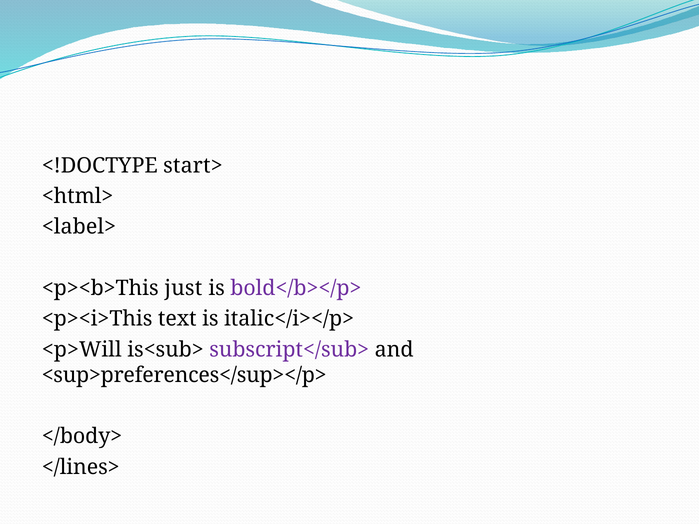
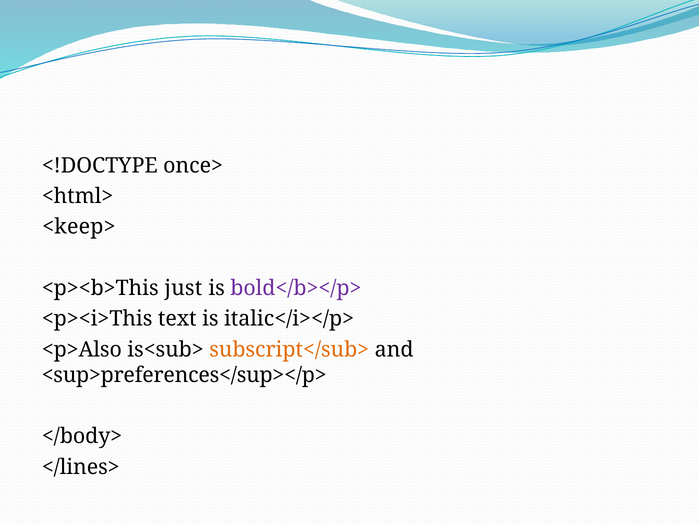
start>: start> -> once> (193, 166)
<label>: <label> -> <keep> (79, 227)
<p>Will: <p>Will -> <p>Also (82, 350)
subscript</sub> colour: purple -> orange (289, 350)
